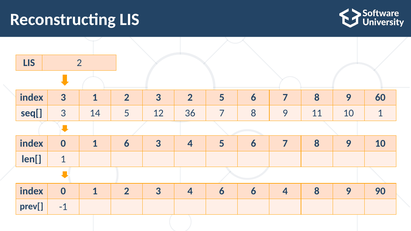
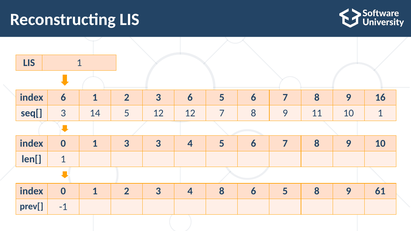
LIS 2: 2 -> 1 (79, 63)
index 3: 3 -> 6 (63, 98)
3 2: 2 -> 6 (190, 98)
60: 60 -> 16 (380, 98)
12 36: 36 -> 12 (190, 113)
1 6: 6 -> 3 (127, 144)
4 6: 6 -> 8 (222, 191)
4: 4 -> 5 (285, 191)
90: 90 -> 61 (380, 191)
